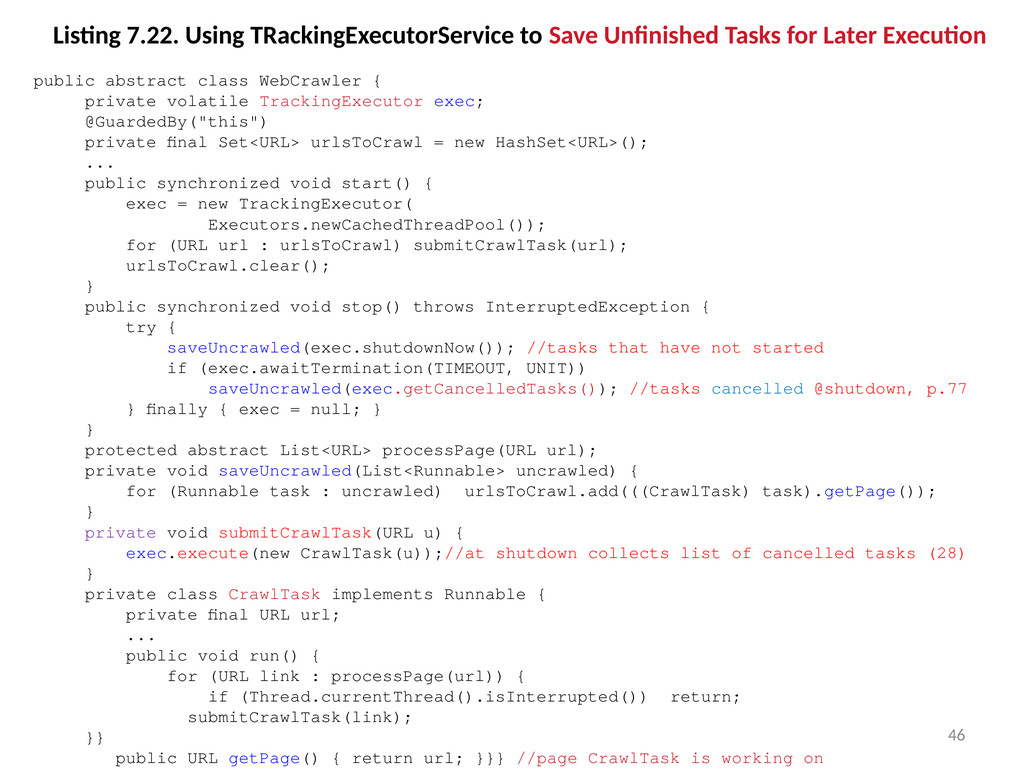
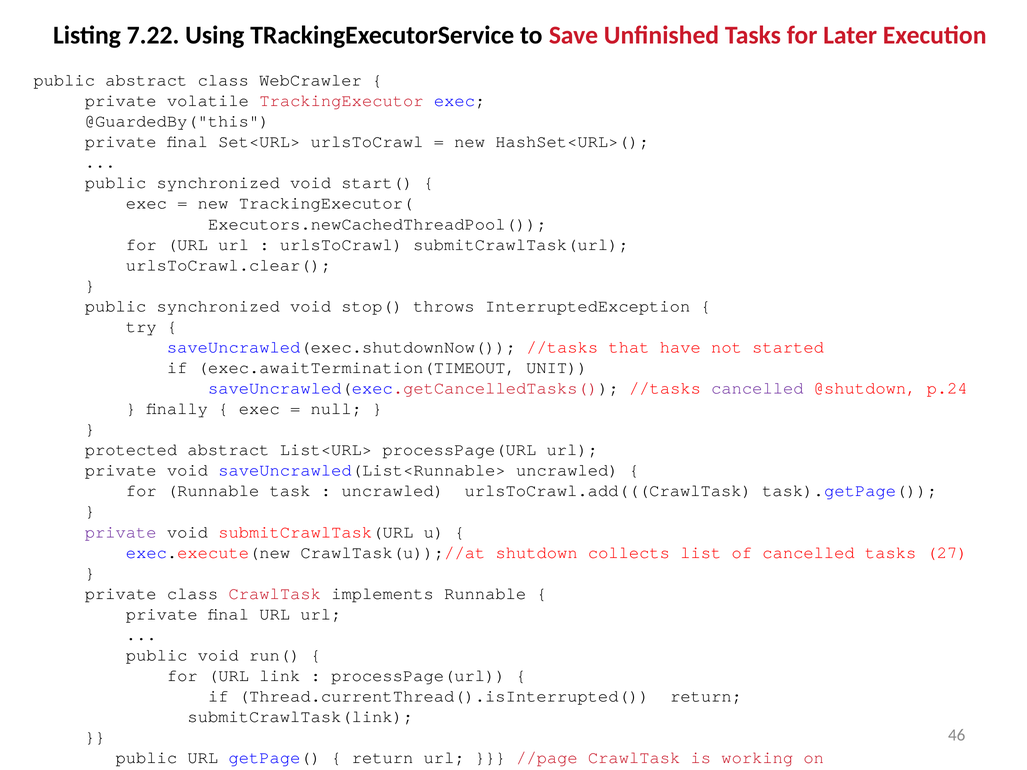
cancelled colour: blue -> purple (757, 388)
p.77: p.77 -> p.24 (947, 388)
28: 28 -> 27 (947, 553)
